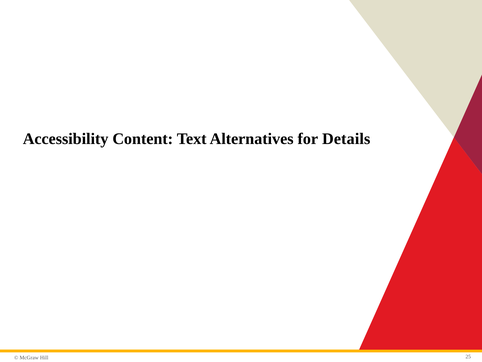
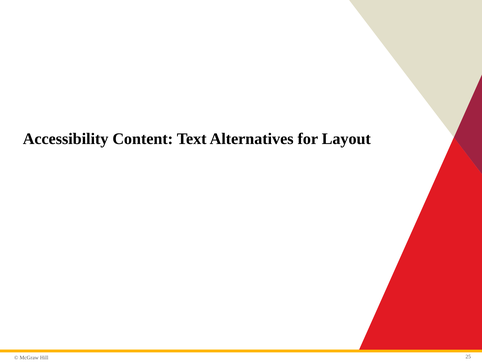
Details: Details -> Layout (346, 139)
